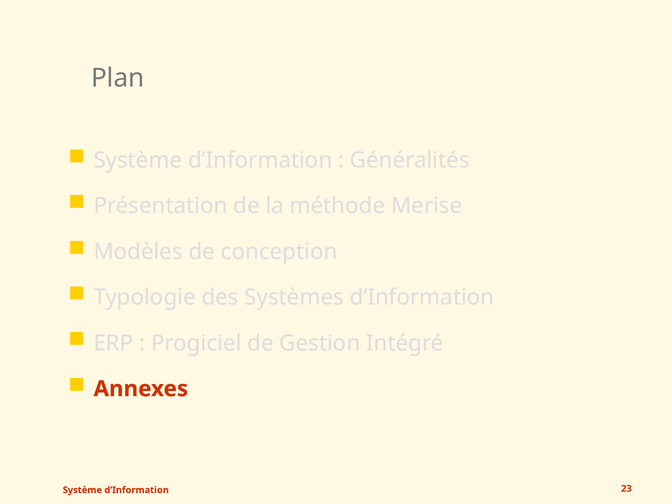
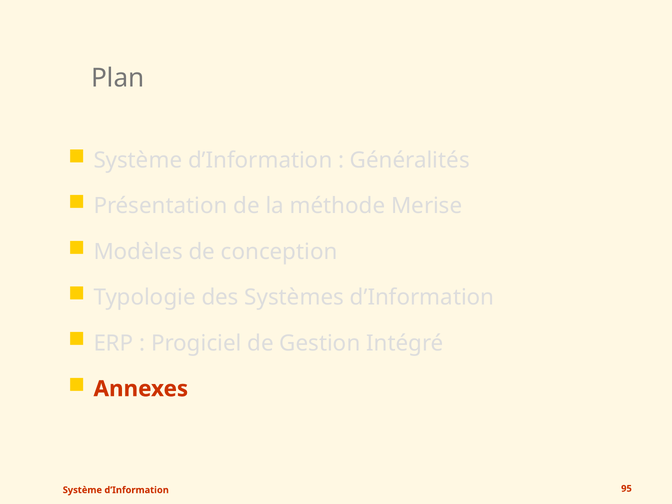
23: 23 -> 95 (626, 489)
